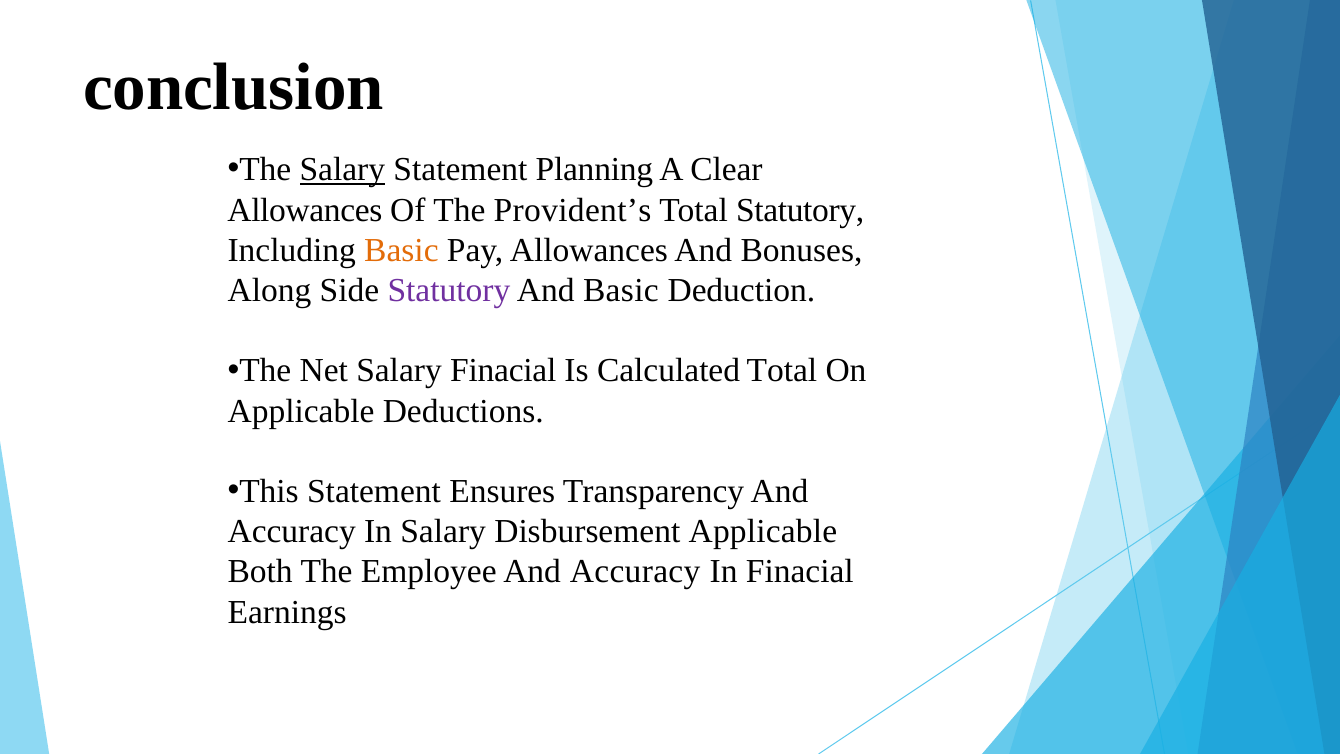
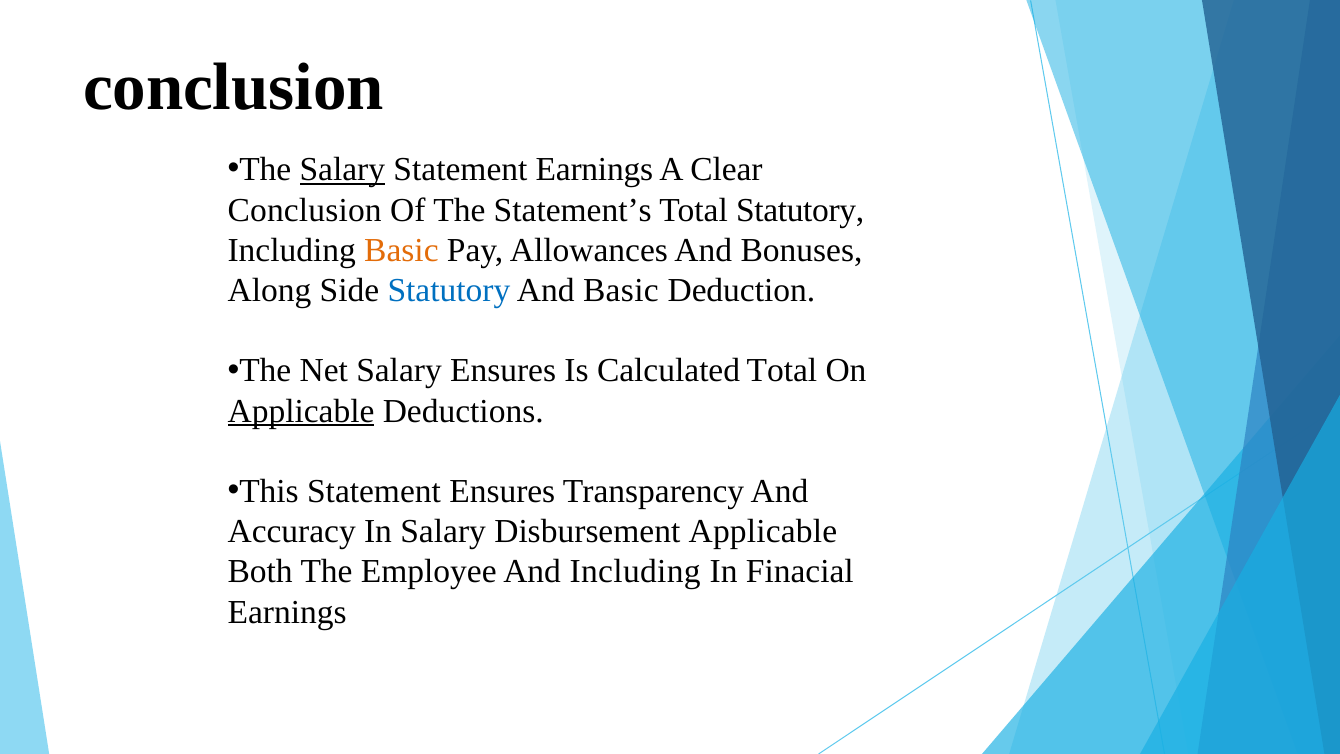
Statement Planning: Planning -> Earnings (594, 170)
Allowances: Allowances -> Conclusion (305, 210)
Provident’s: Provident’s -> Statement’s (573, 210)
Statutory colour: purple -> blue (449, 290)
Salary Finacial: Finacial -> Ensures (503, 371)
Applicable underline: none -> present (301, 411)
Employee And Accuracy: Accuracy -> Including (635, 572)
